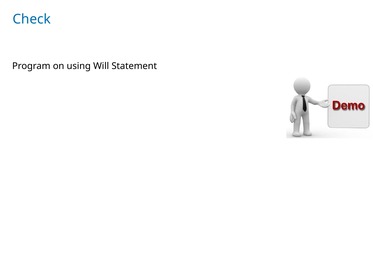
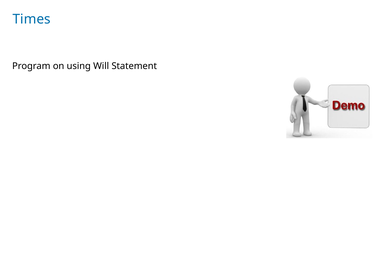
Check: Check -> Times (32, 19)
